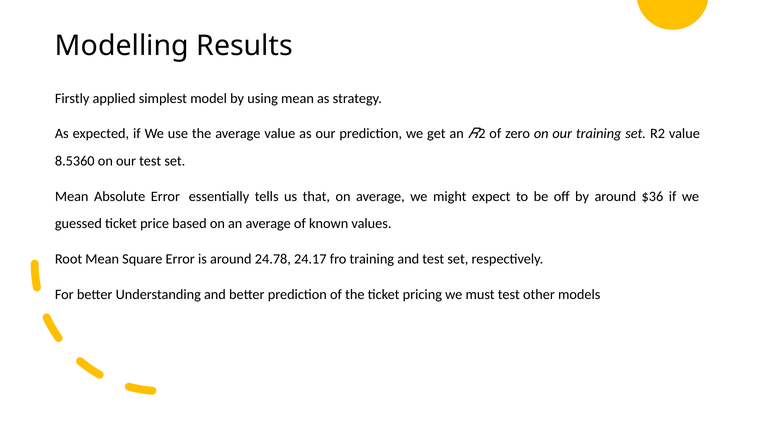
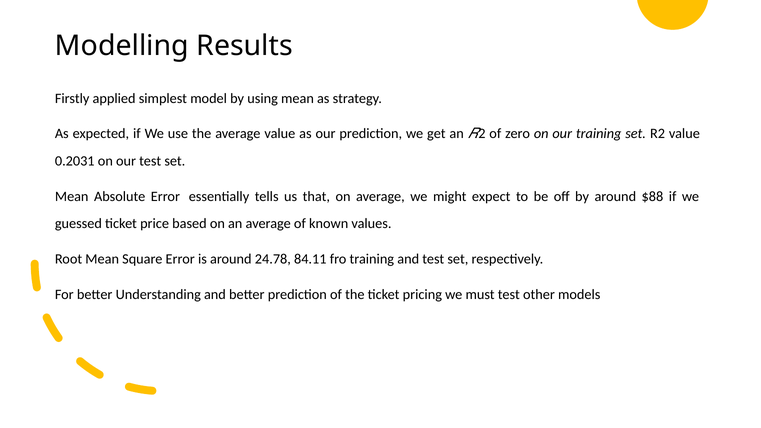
8.5360: 8.5360 -> 0.2031 (75, 161)
$36: $36 -> $88 (652, 196)
24.17: 24.17 -> 84.11 (310, 259)
